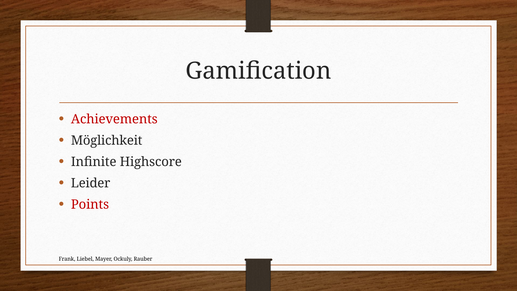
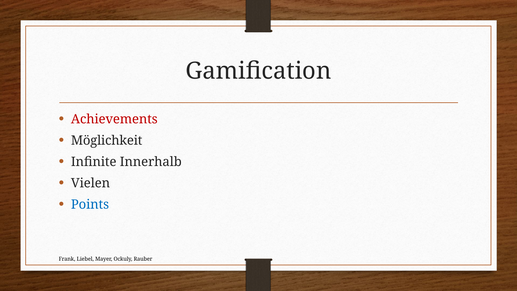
Highscore: Highscore -> Innerhalb (151, 162)
Leider: Leider -> Vielen (90, 183)
Points colour: red -> blue (90, 204)
